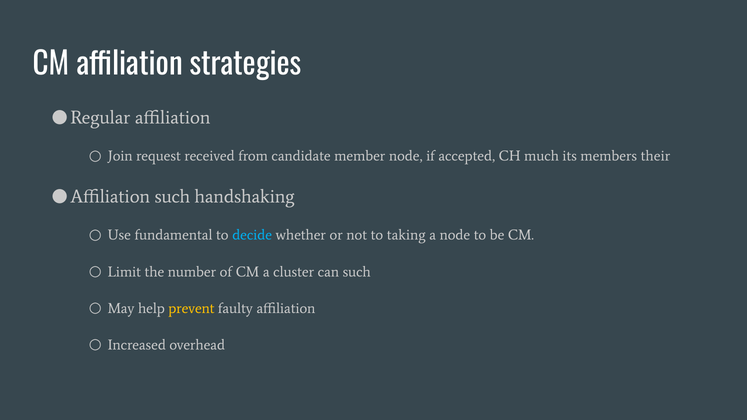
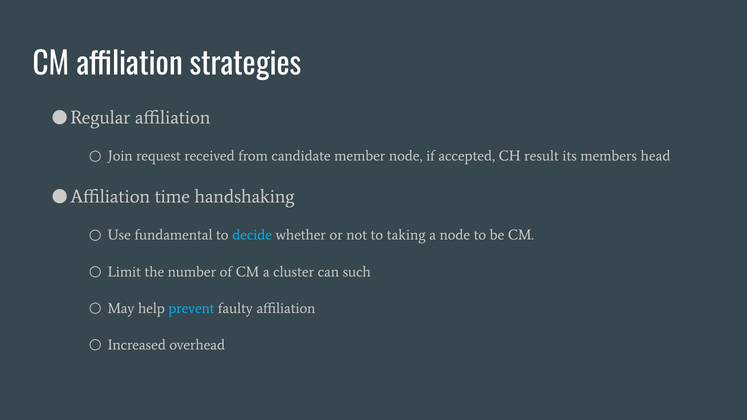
much: much -> result (542, 156)
their: their -> head (656, 156)
such: such -> time (172, 196)
prevent colour: yellow -> light blue (191, 308)
